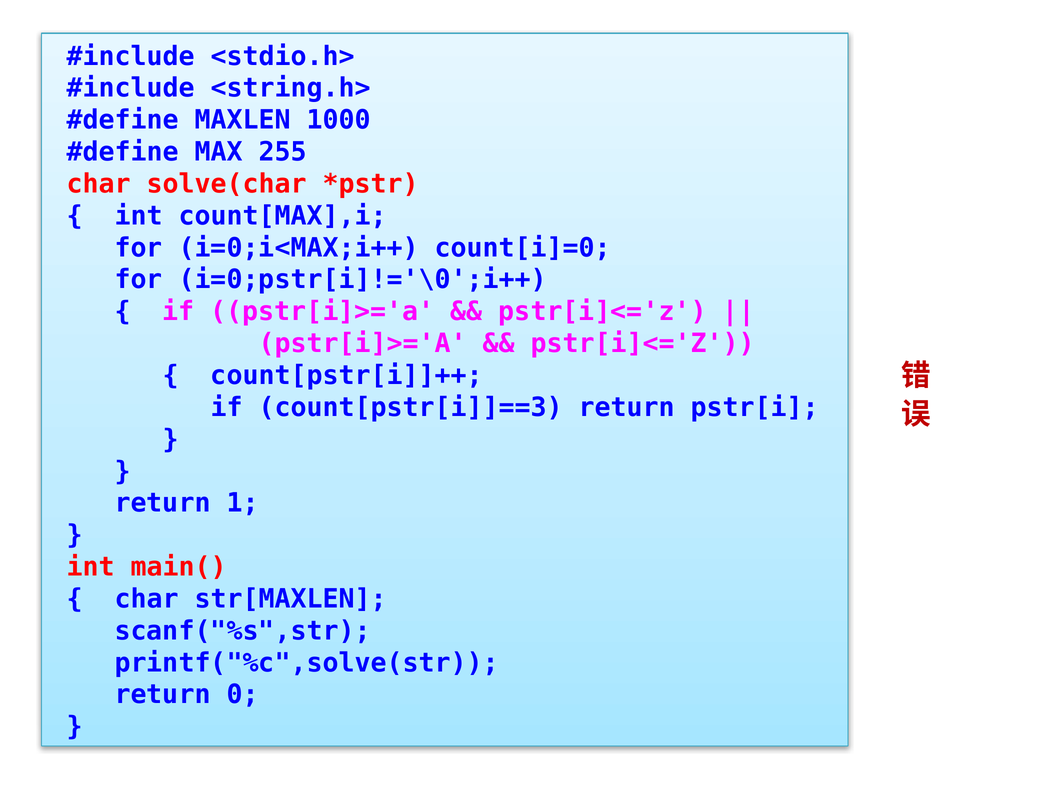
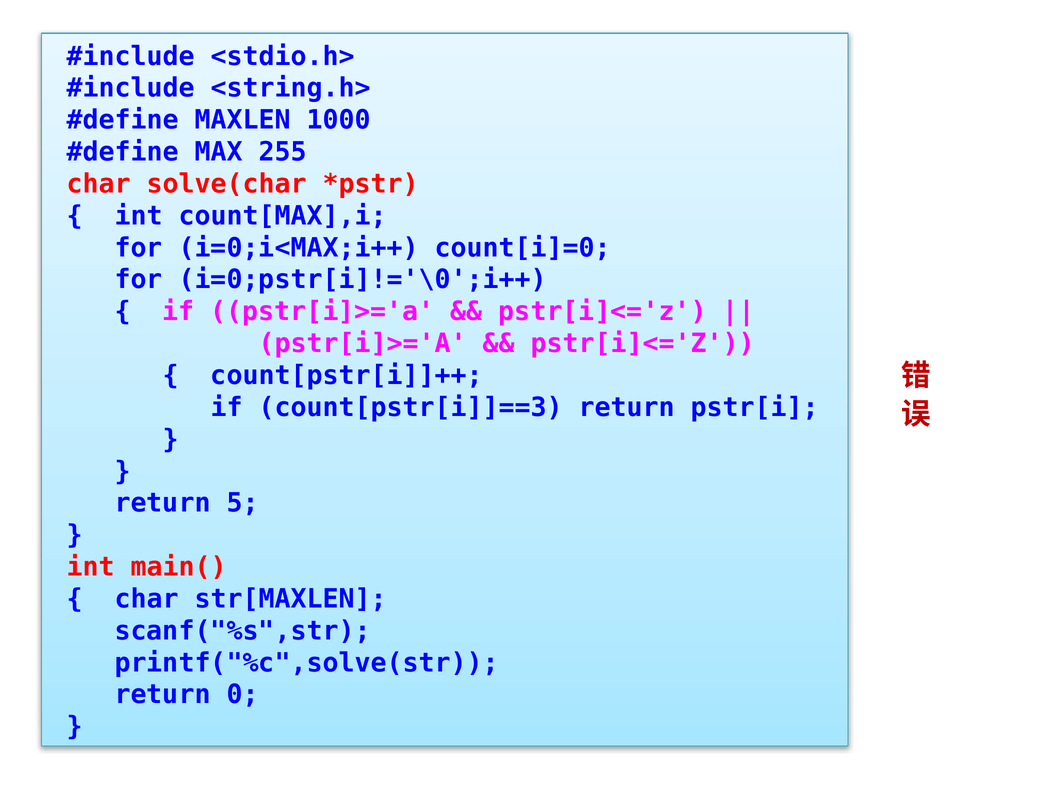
1: 1 -> 5 (243, 503)
